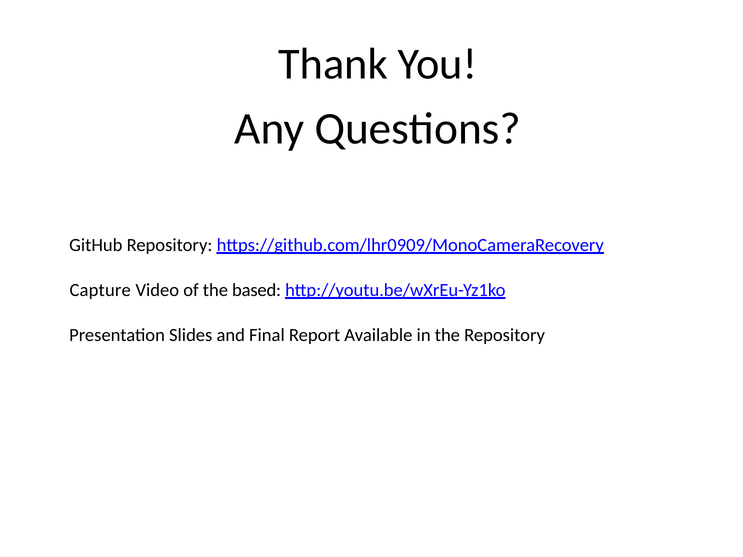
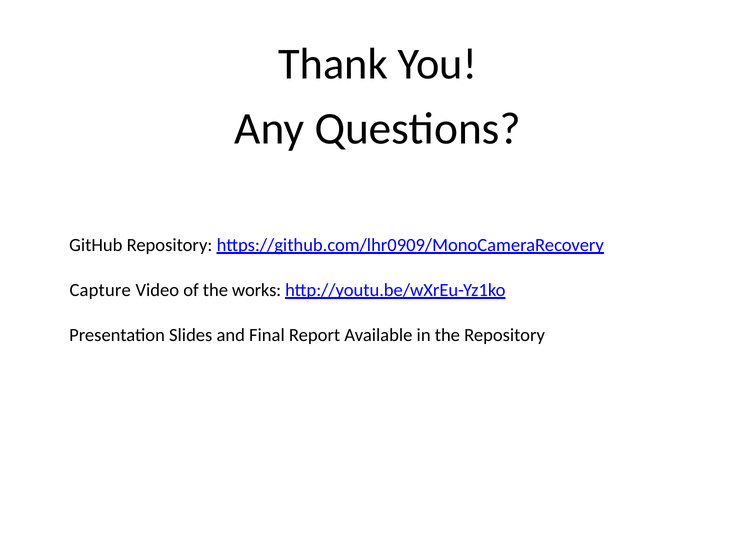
based: based -> works (257, 290)
